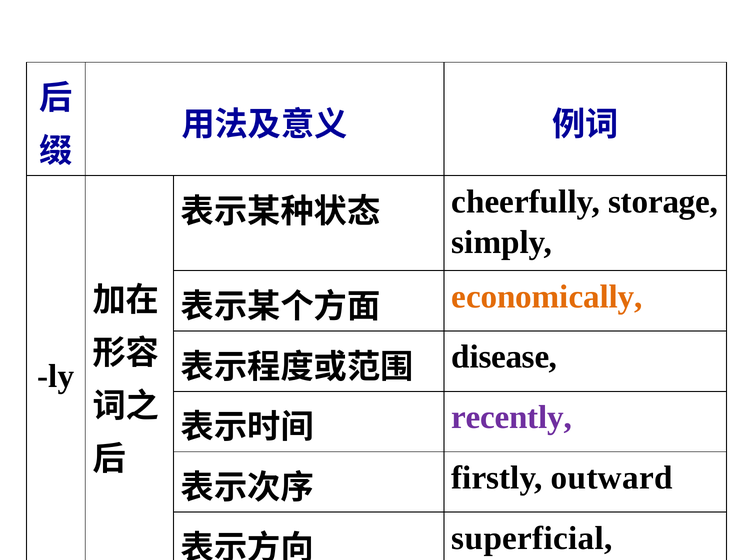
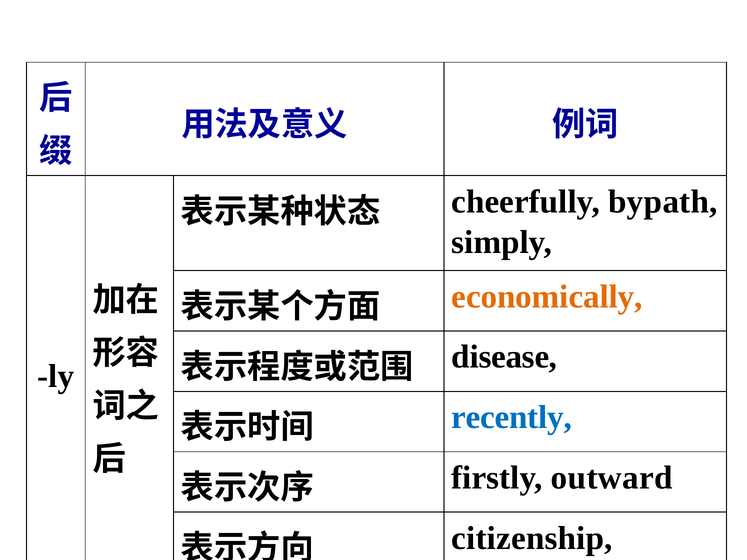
storage: storage -> bypath (663, 202)
recently colour: purple -> blue (512, 418)
superficial: superficial -> citizenship (532, 538)
